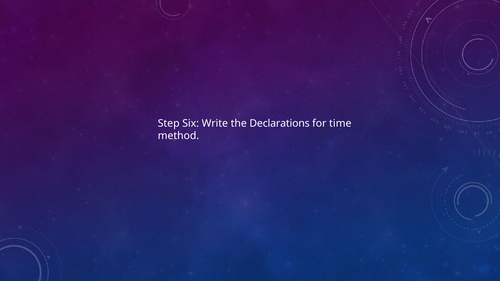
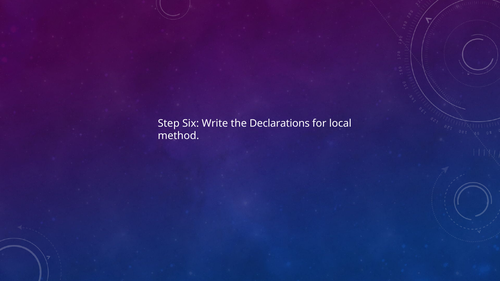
time: time -> local (340, 123)
